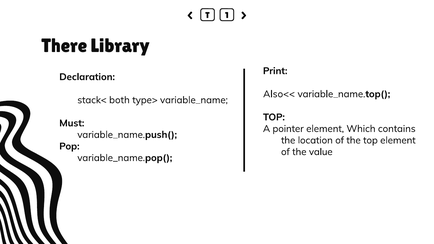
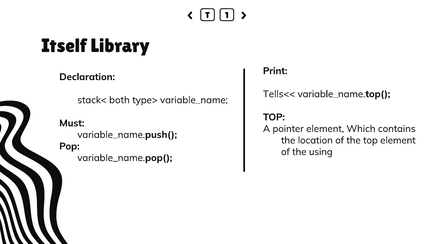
There: There -> Itself (64, 46)
Also<<: Also<< -> Tells<< (279, 94)
value: value -> using (321, 152)
